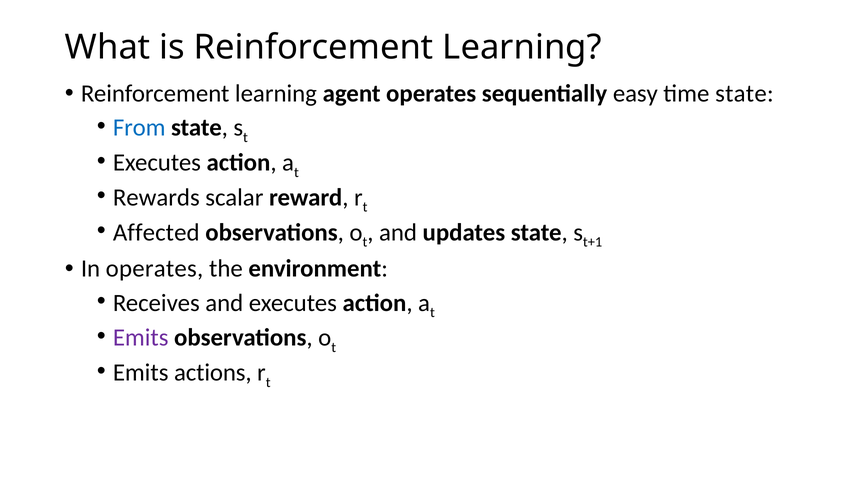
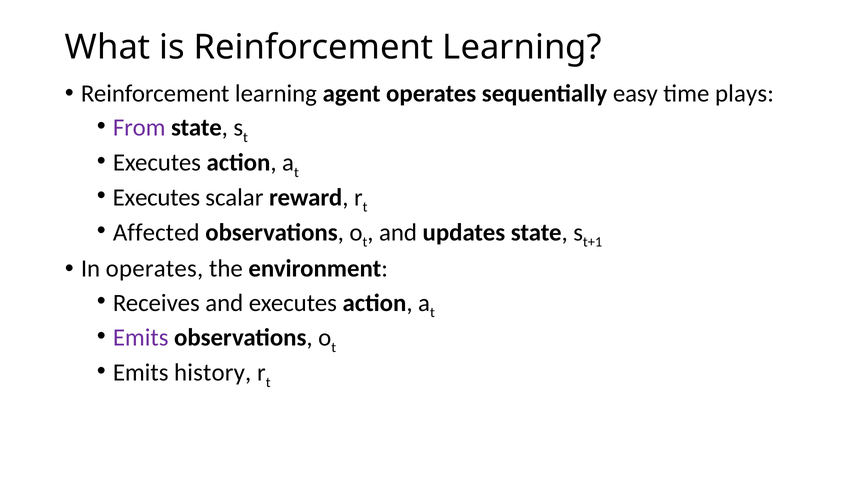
time state: state -> plays (744, 94)
From colour: blue -> purple (139, 128)
Rewards: Rewards -> Executes (156, 198)
actions: actions -> history (213, 373)
